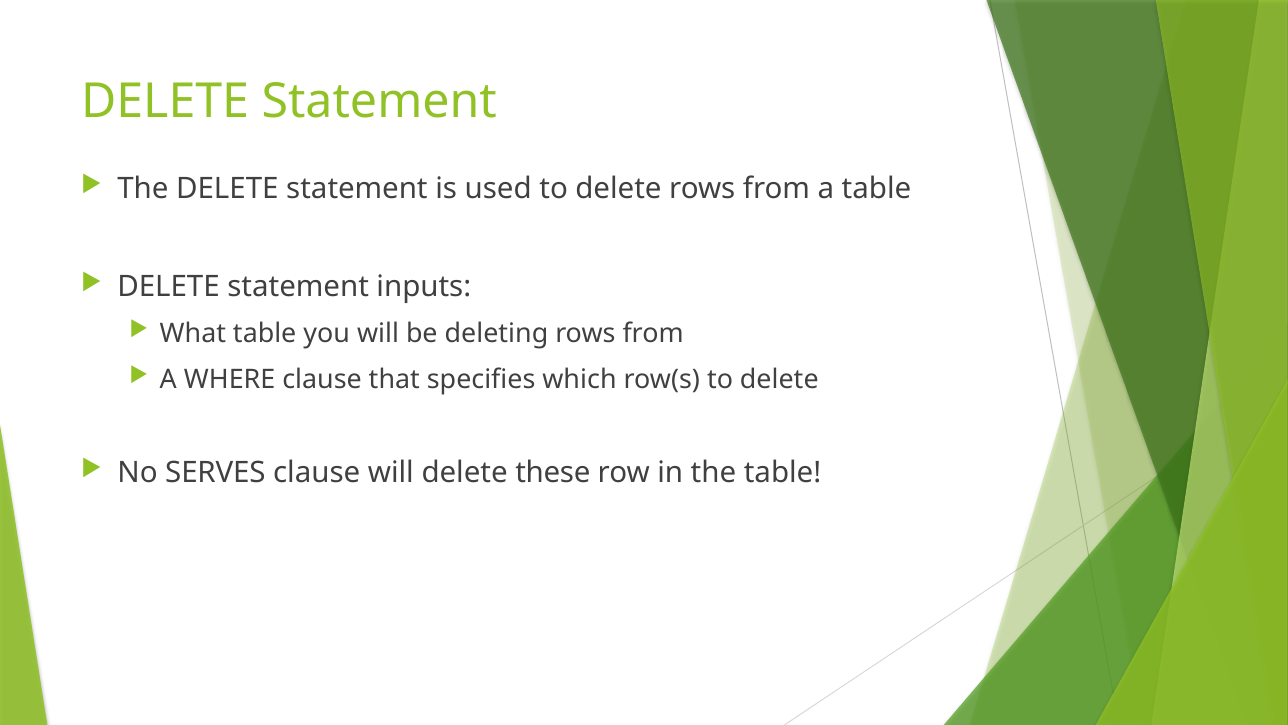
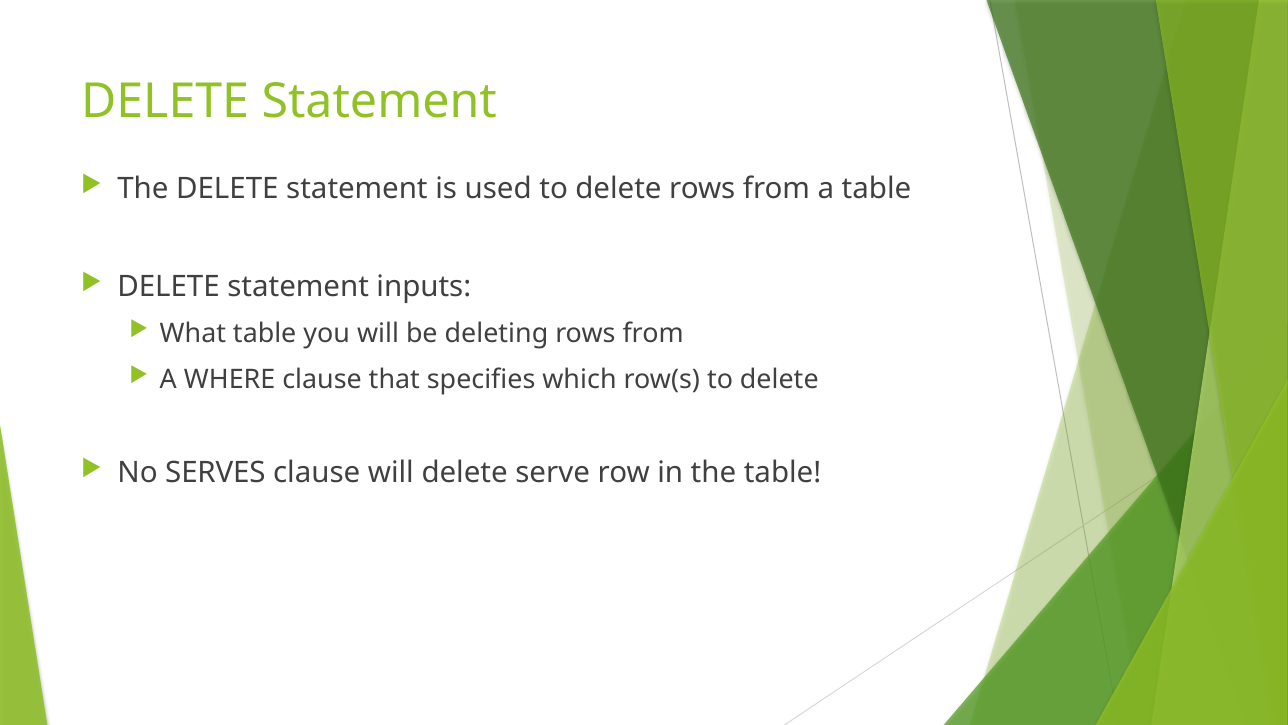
these: these -> serve (553, 472)
